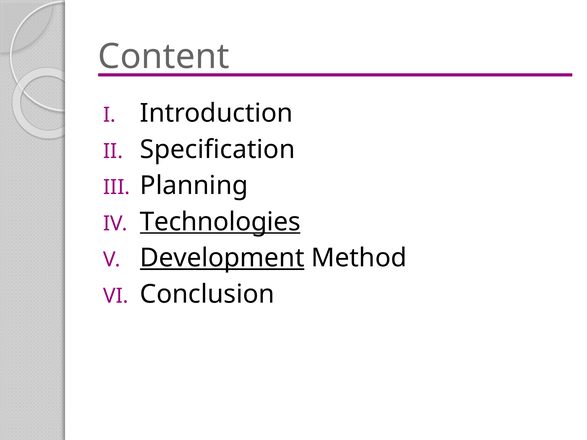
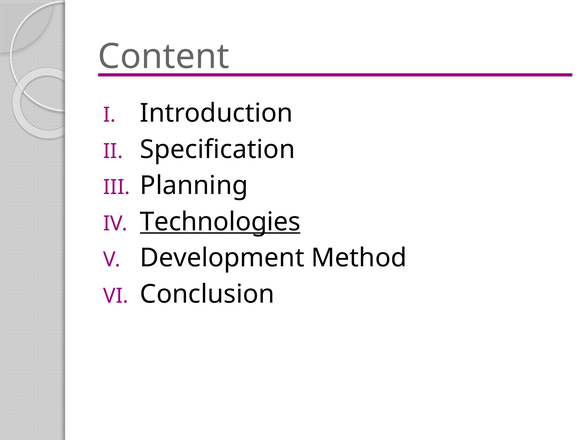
Development underline: present -> none (222, 258)
